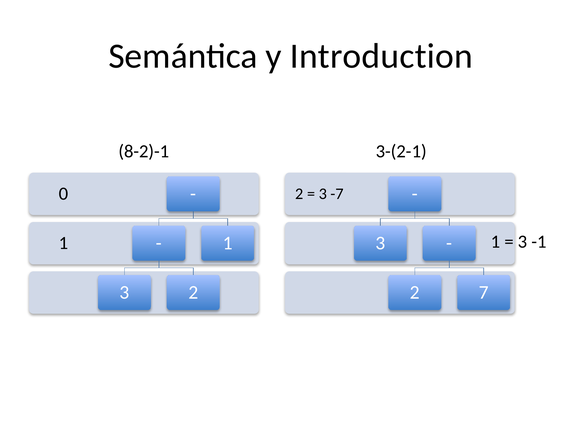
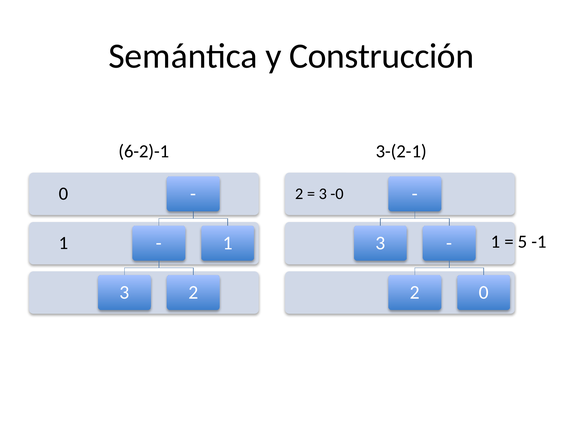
Introduction: Introduction -> Construcción (382, 56)
8-2)-1: 8-2)-1 -> 6-2)-1 (144, 151)
-7: -7 -> -0 (337, 194)
3: 3 -> 5 (523, 242)
2 7: 7 -> 0 (484, 293)
